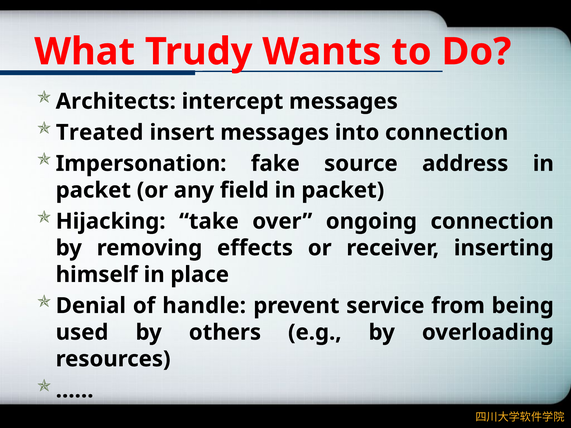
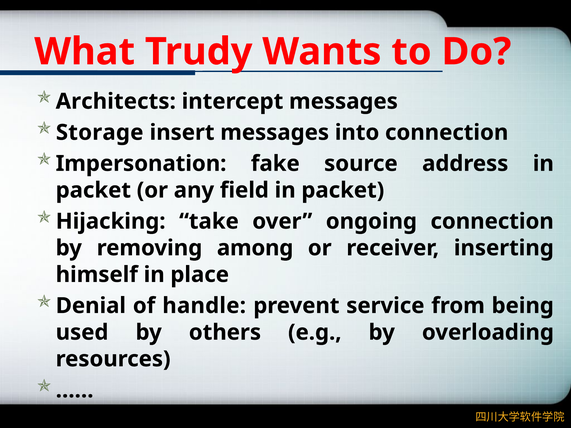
Treated: Treated -> Storage (100, 133)
effects: effects -> among (255, 248)
